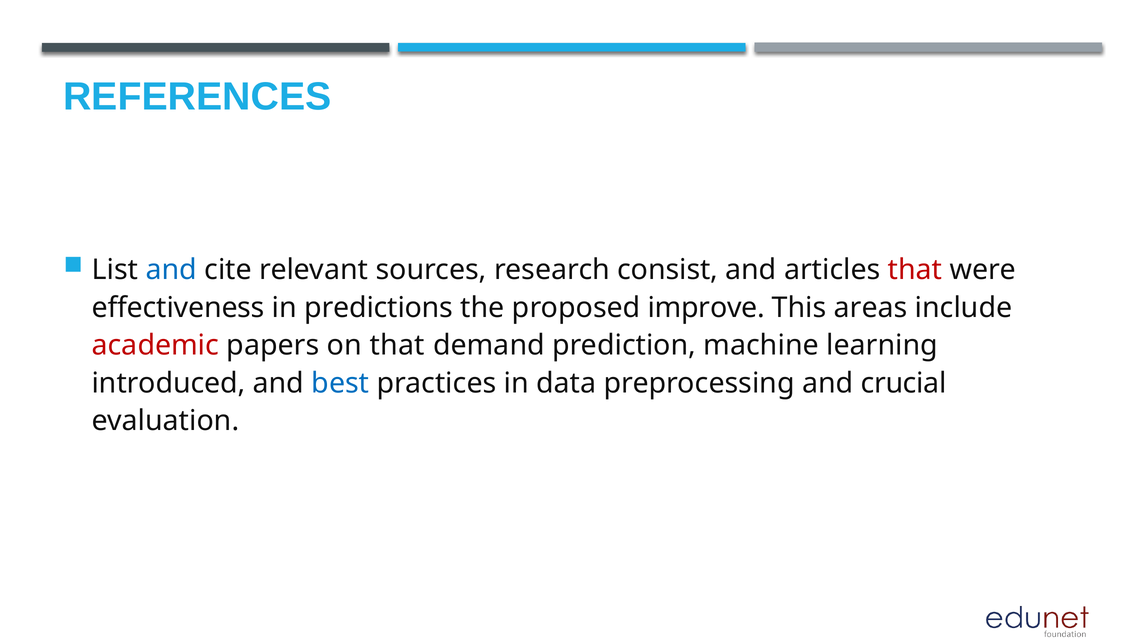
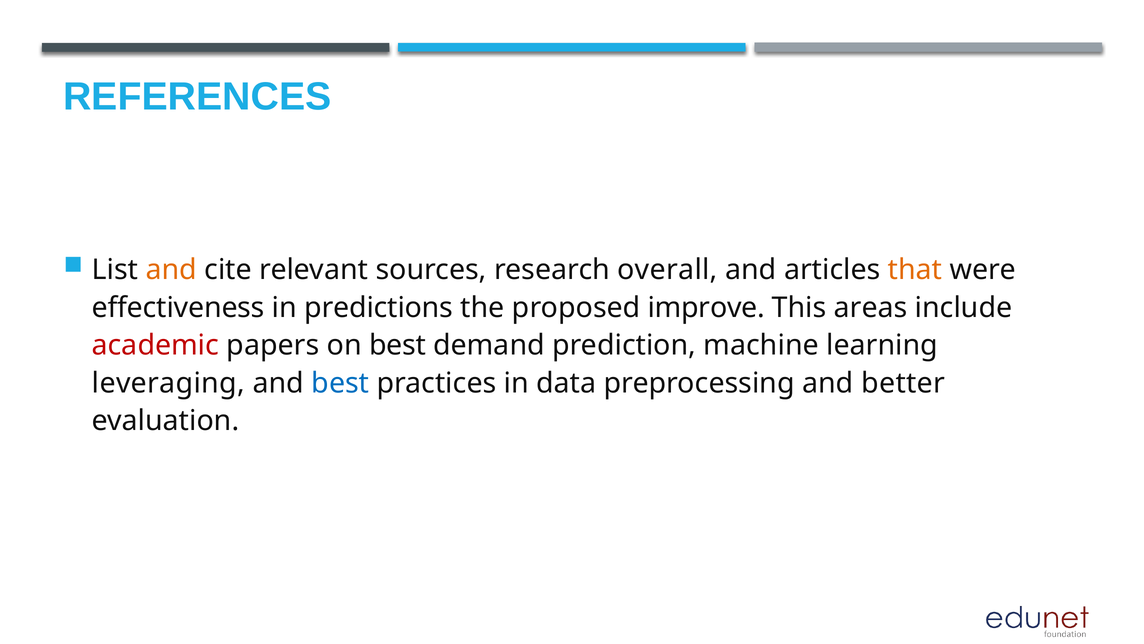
and colour: blue -> orange (171, 270)
consist: consist -> overall (667, 270)
that colour: red -> orange (915, 270)
on that: that -> best (397, 345)
introduced: introduced -> leveraging (168, 383)
crucial: crucial -> better (903, 383)
